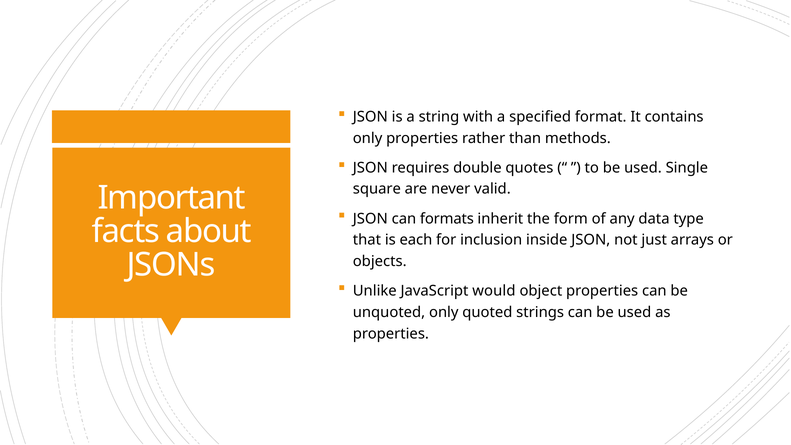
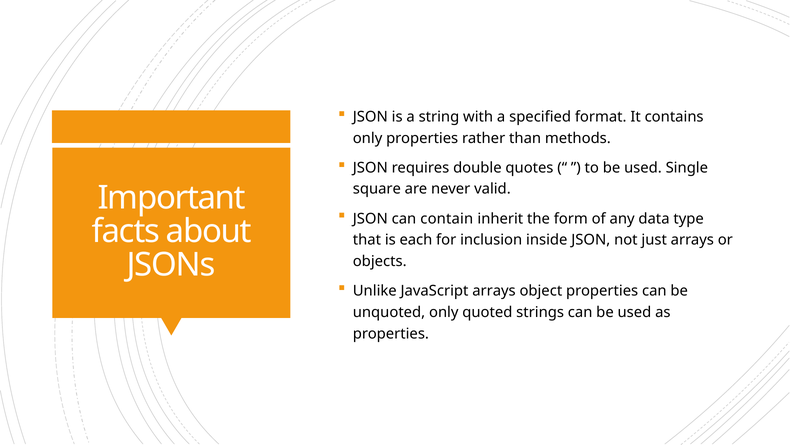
formats: formats -> contain (447, 219)
JavaScript would: would -> arrays (494, 291)
